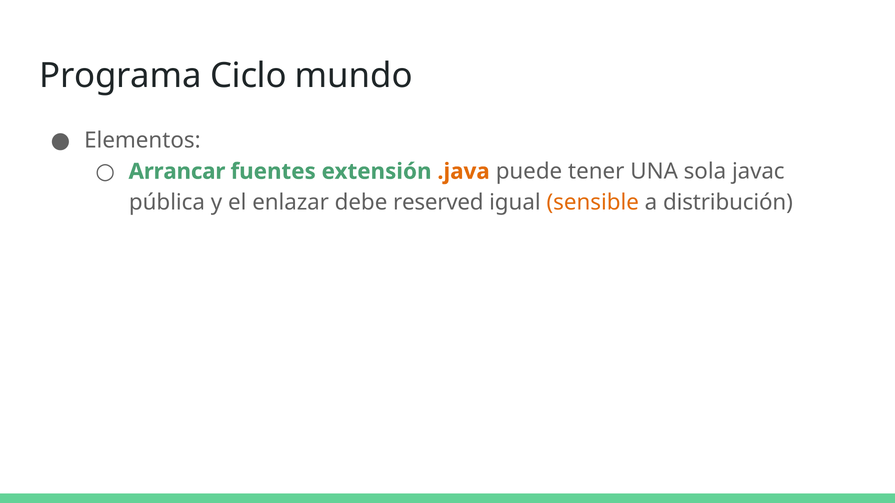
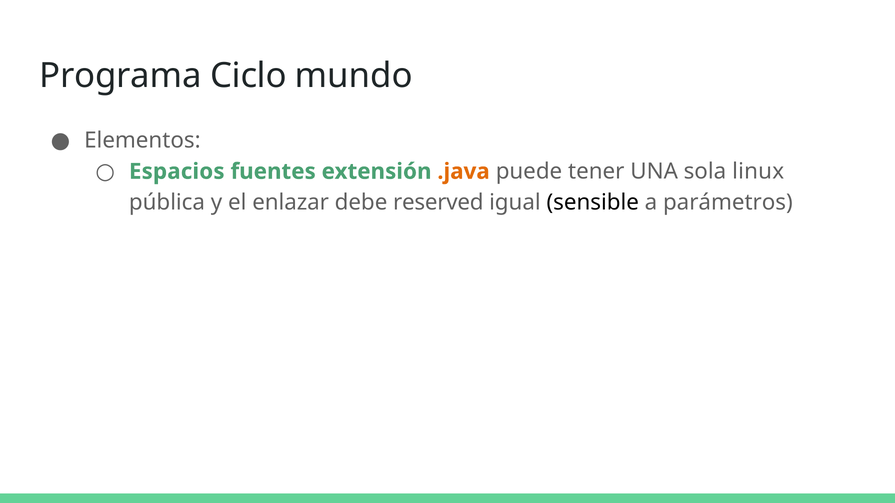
Arrancar: Arrancar -> Espacios (177, 172)
javac: javac -> linux (758, 172)
sensible colour: orange -> black (593, 202)
distribución: distribución -> parámetros (728, 202)
